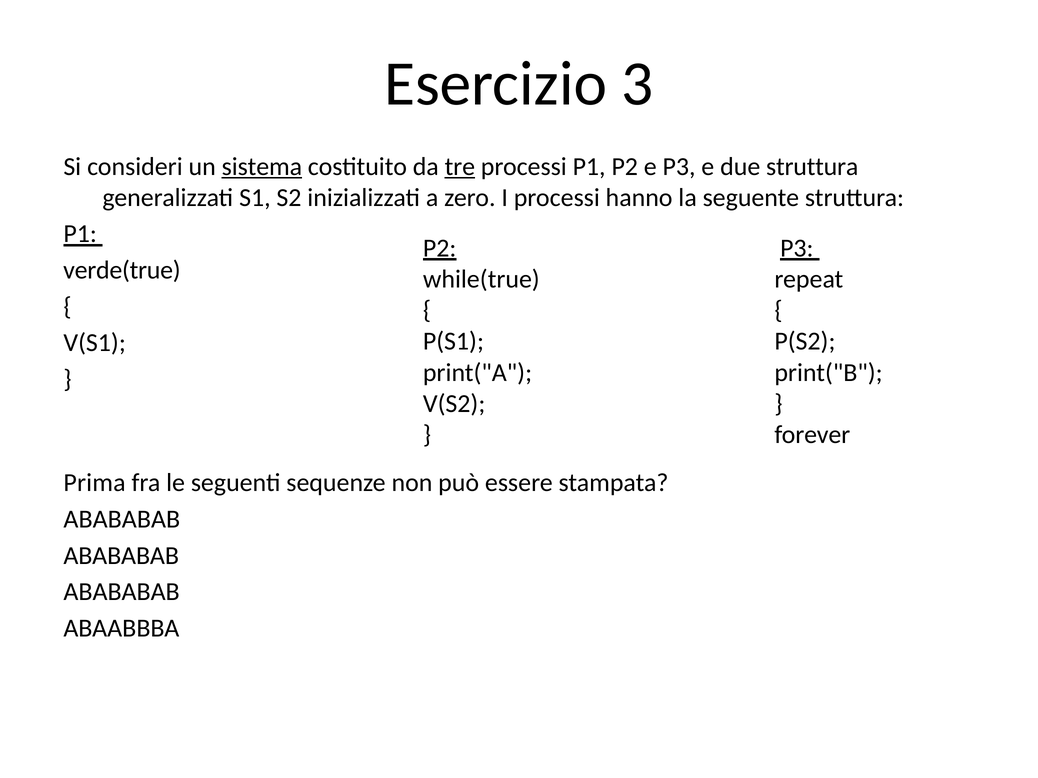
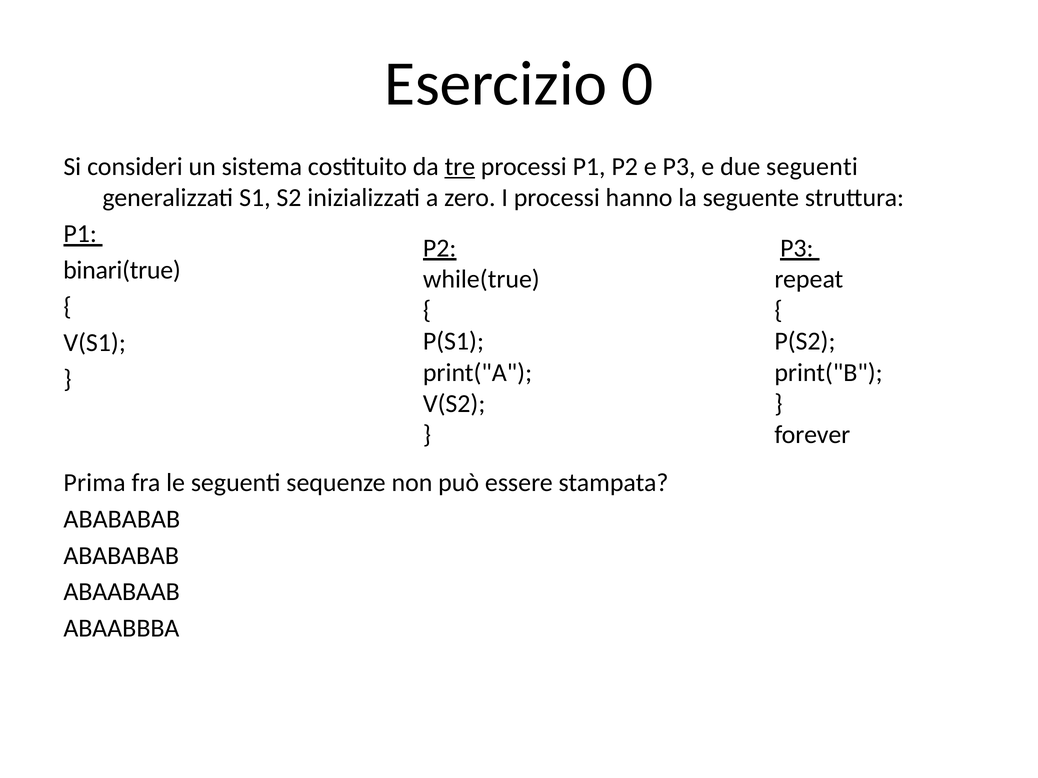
3: 3 -> 0 (637, 84)
sistema underline: present -> none (262, 167)
due struttura: struttura -> seguenti (812, 167)
verde(true: verde(true -> binari(true (122, 270)
ABABABAB: ABABABAB -> ABAABAAB (122, 592)
